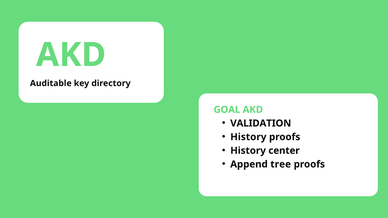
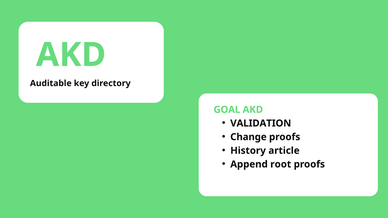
History: History -> Change (248, 137)
center: center -> article (284, 151)
tree: tree -> root (281, 164)
